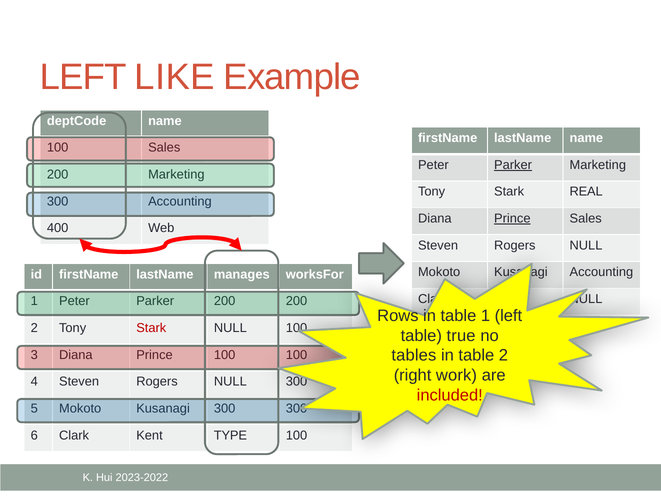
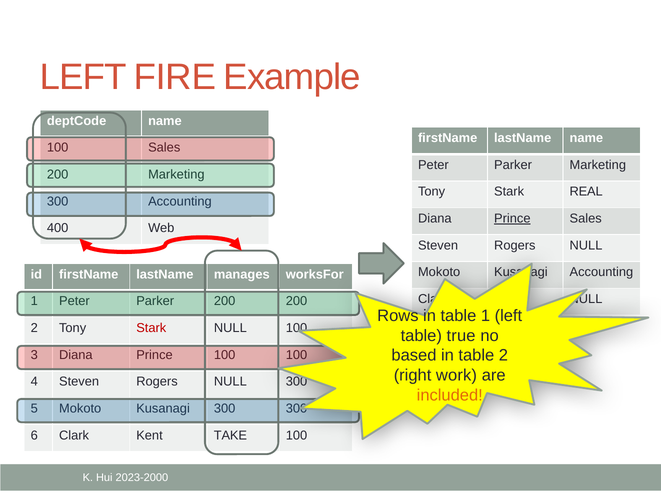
LIKE: LIKE -> FIRE (175, 77)
Parker underline: present -> none (513, 165)
tables: tables -> based (414, 355)
included colour: red -> orange (450, 395)
TYPE: TYPE -> TAKE (230, 435)
2023-2022: 2023-2022 -> 2023-2000 (142, 477)
